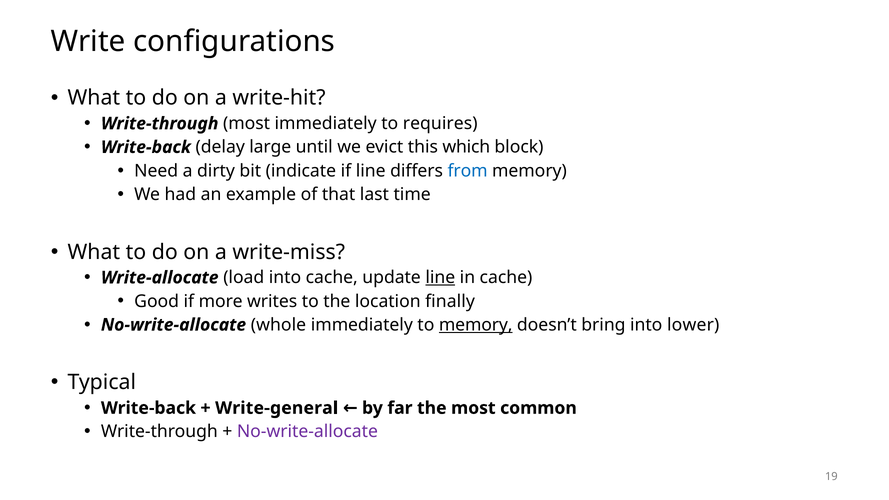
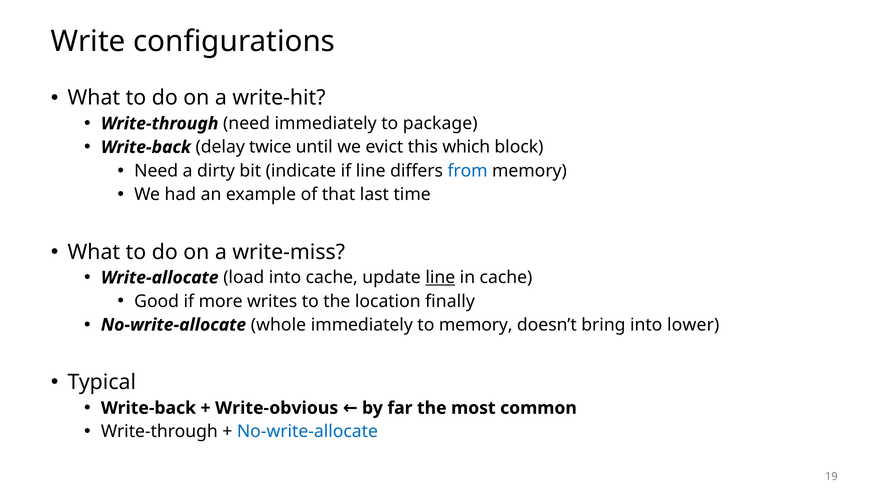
Write-through most: most -> need (247, 124)
requires: requires -> package (440, 124)
large: large -> twice (270, 147)
memory underline: present -> none (476, 325)
Write-general: Write-general -> Write-obvious (277, 408)
No-write-allocate colour: purple -> blue (307, 432)
